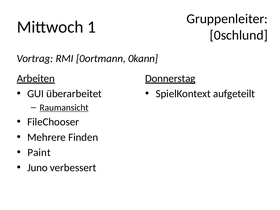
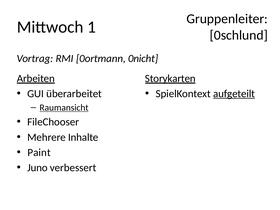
0kann: 0kann -> 0nicht (143, 59)
Donnerstag: Donnerstag -> Storykarten (170, 78)
aufgeteilt underline: none -> present (234, 94)
Finden: Finden -> Inhalte (83, 137)
